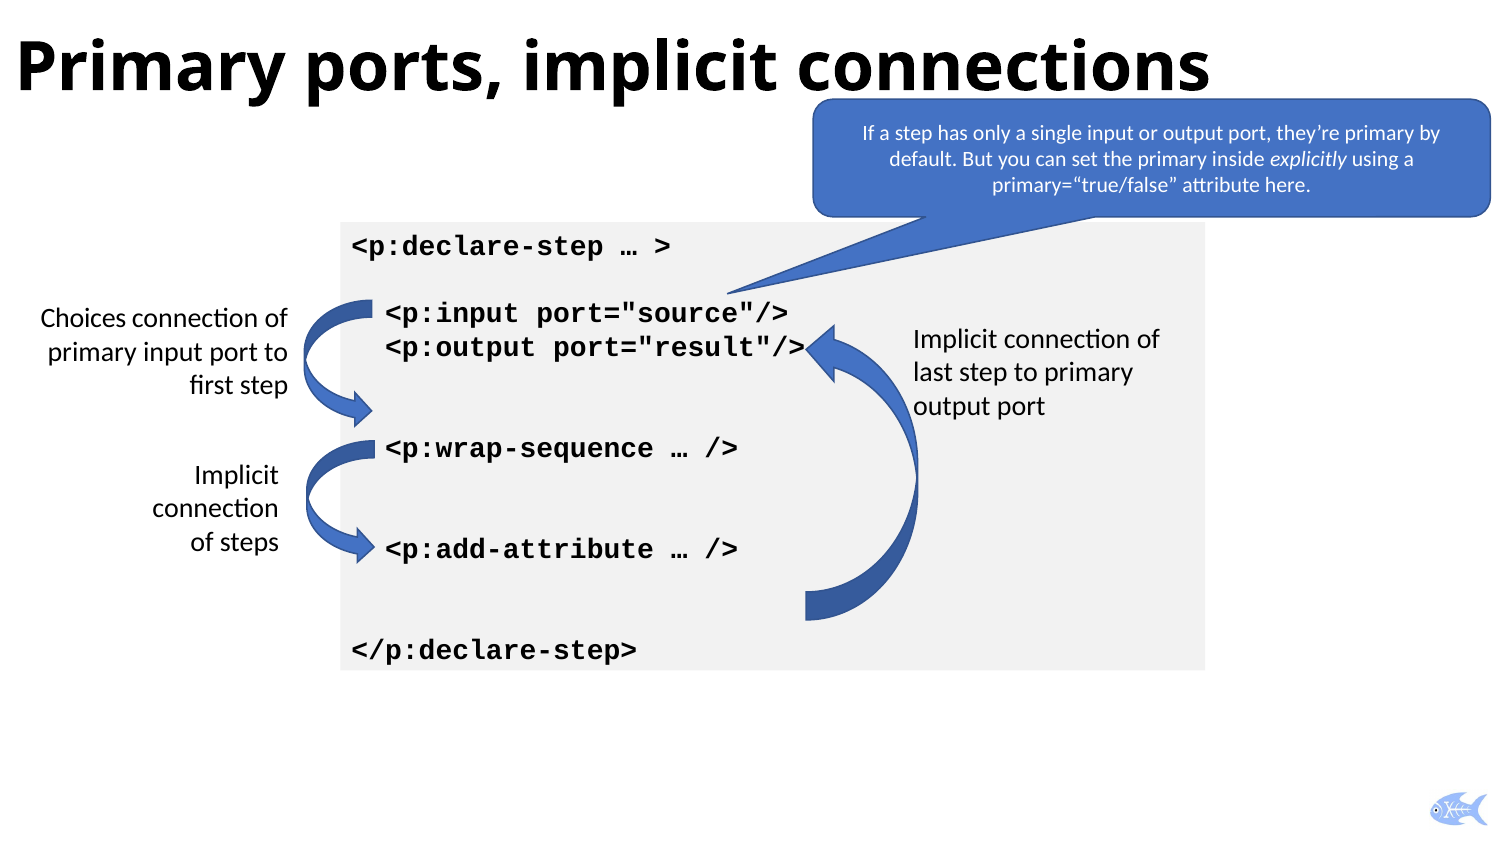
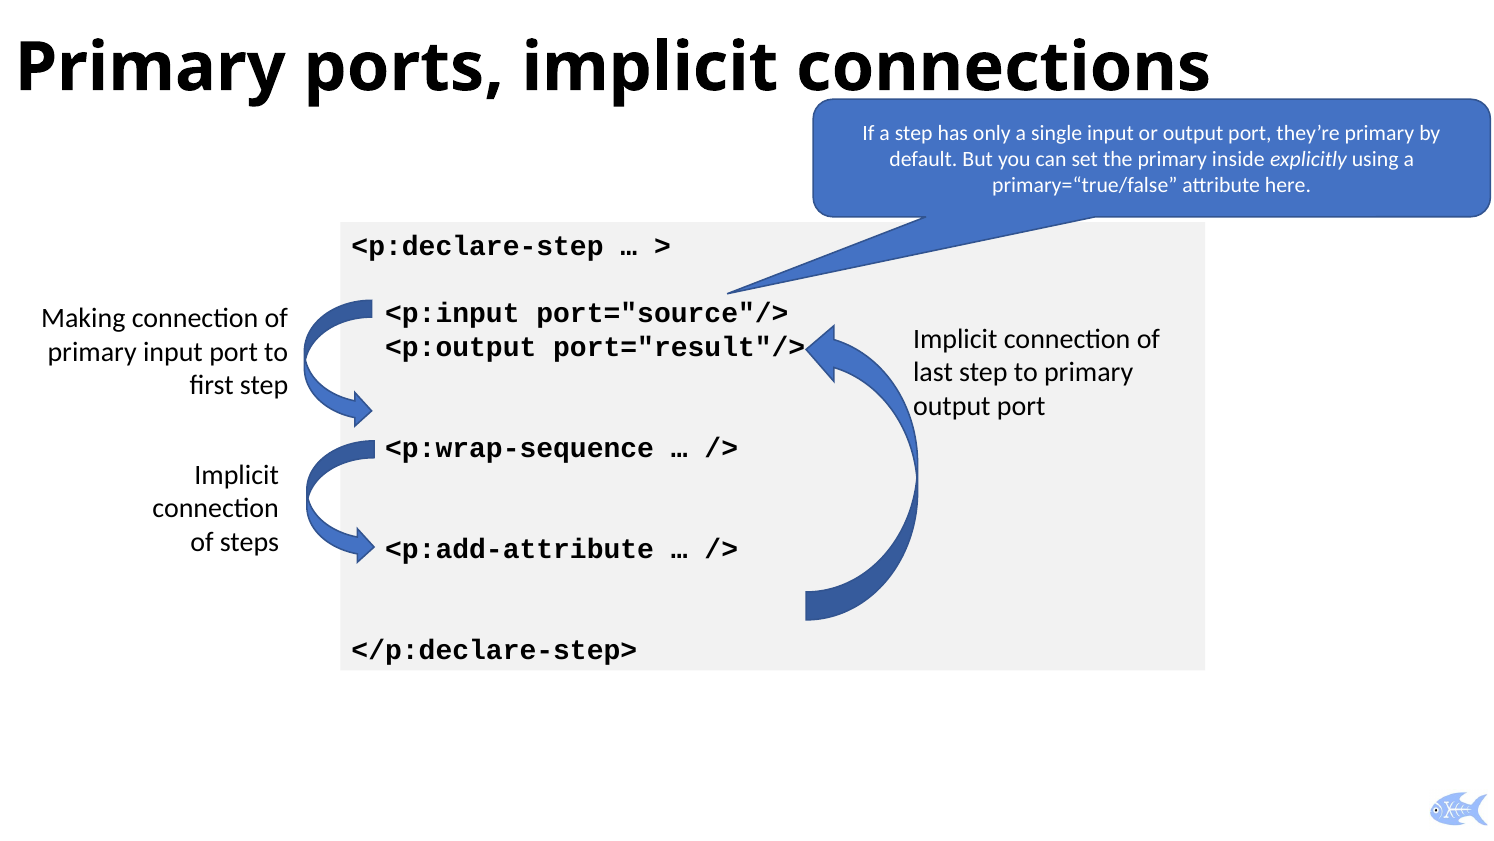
Choices: Choices -> Making (83, 318)
